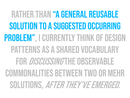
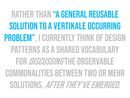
suggested: suggested -> vertikale (70, 26)
